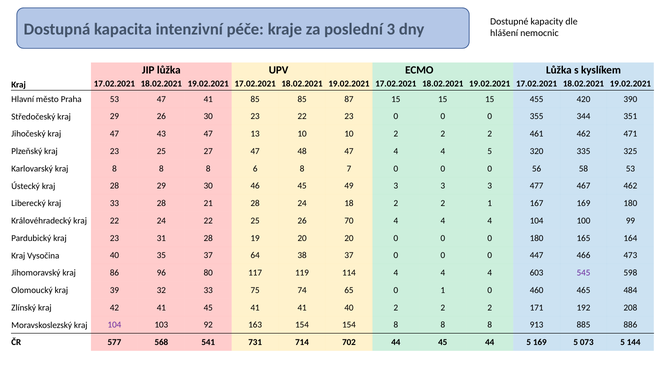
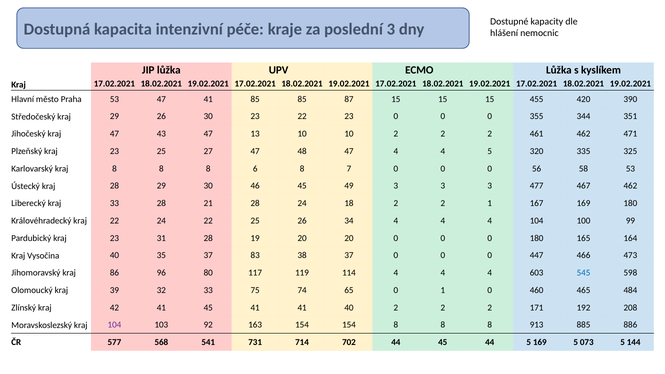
70: 70 -> 34 (349, 221)
64: 64 -> 83 (255, 256)
545 colour: purple -> blue (584, 273)
